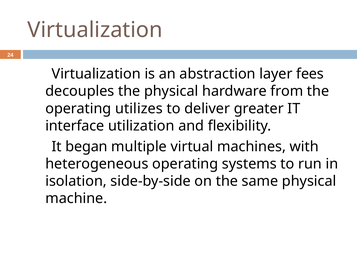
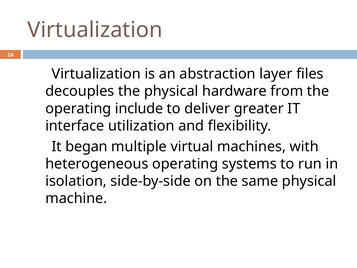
fees: fees -> files (310, 74)
utilizes: utilizes -> include (139, 108)
